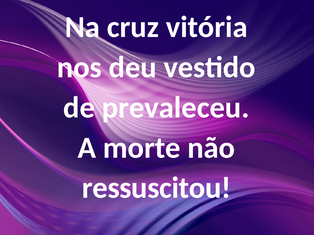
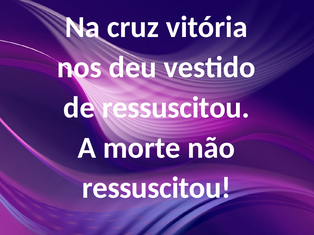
de prevaleceu: prevaleceu -> ressuscitou (176, 108)
